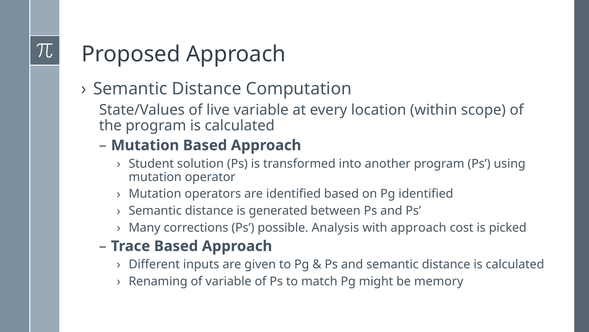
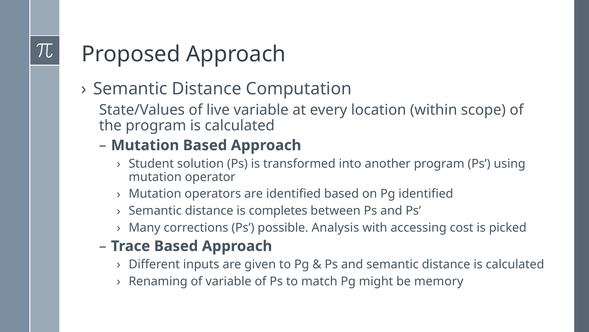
generated: generated -> completes (278, 211)
with approach: approach -> accessing (419, 227)
